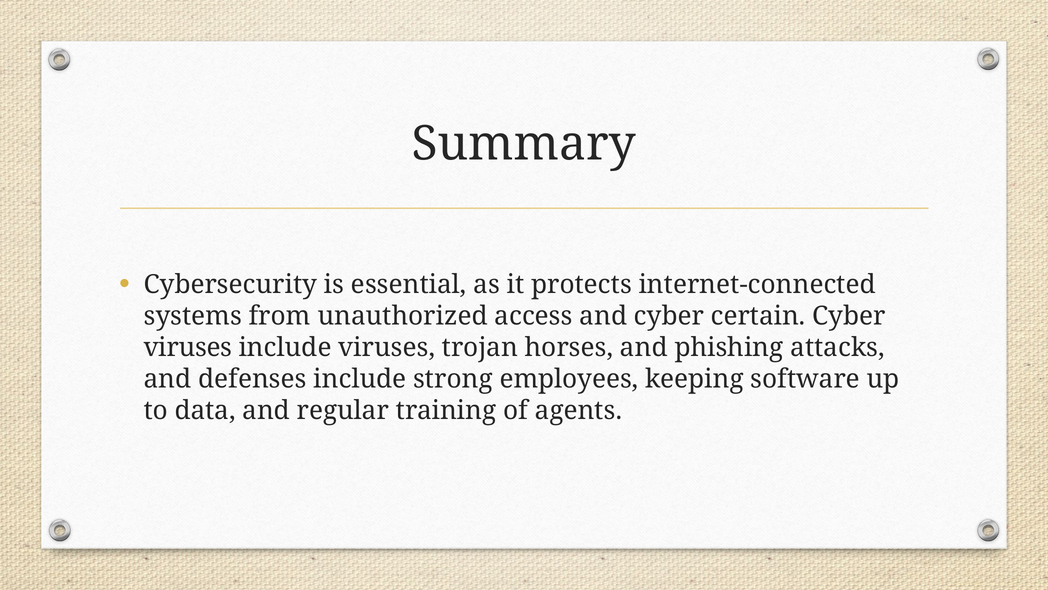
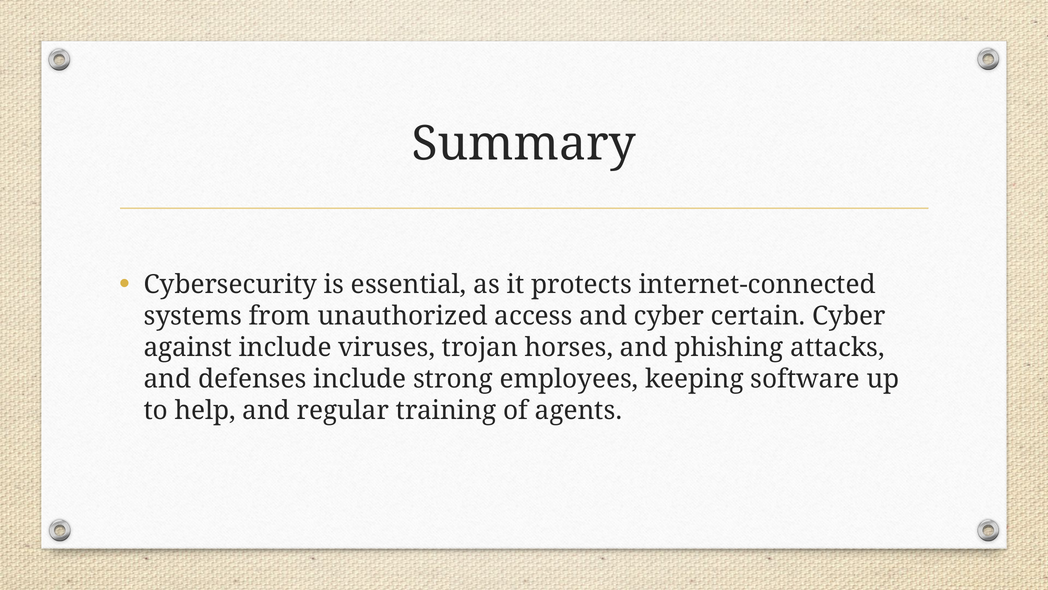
viruses: viruses -> against (188, 347)
data: data -> help (205, 410)
